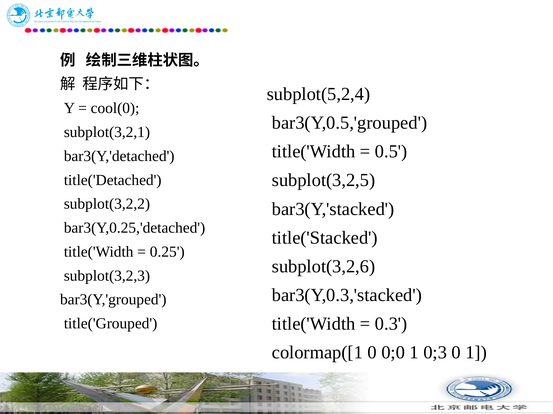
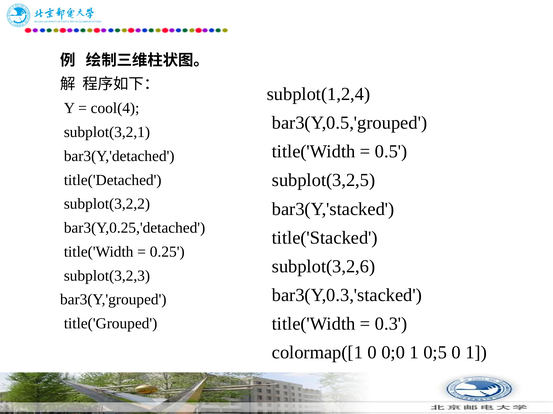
subplot(5,2,4: subplot(5,2,4 -> subplot(1,2,4 (319, 94)
cool(0: cool(0 -> cool(4 (115, 108)
0;3: 0;3 -> 0;5 (435, 353)
